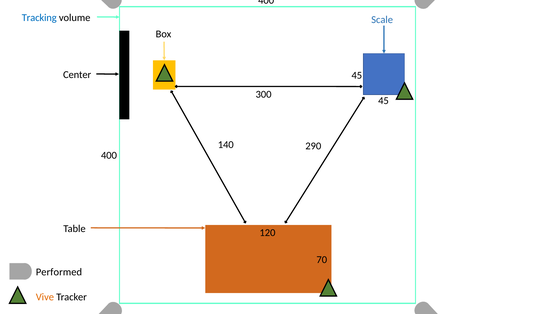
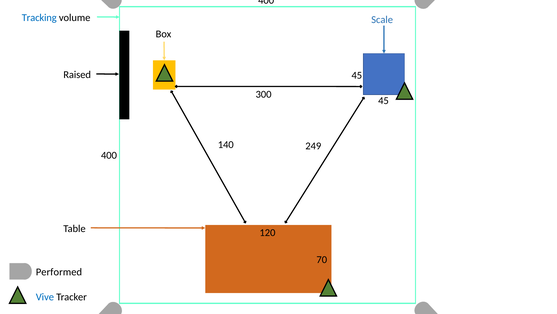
Center: Center -> Raised (77, 75)
290: 290 -> 249 (313, 146)
Vive colour: orange -> blue (45, 296)
